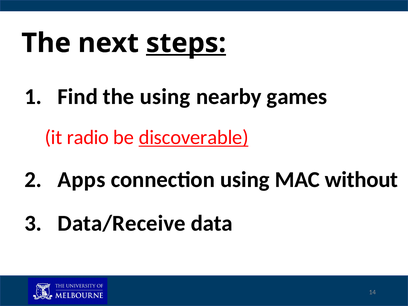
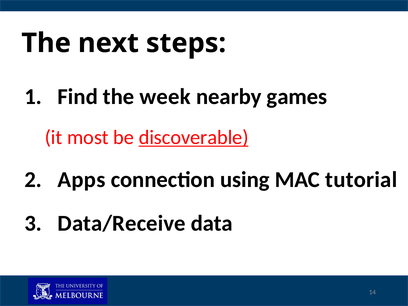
steps underline: present -> none (186, 43)
the using: using -> week (165, 97)
radio: radio -> most (88, 137)
without: without -> tutorial (361, 180)
